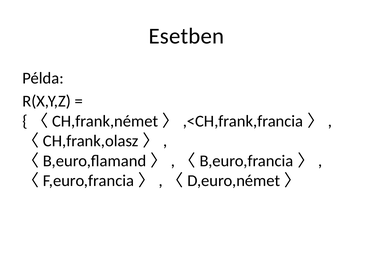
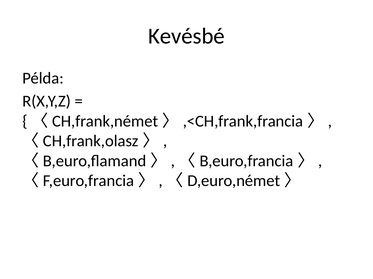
Esetben: Esetben -> Kevésbé (186, 36)
